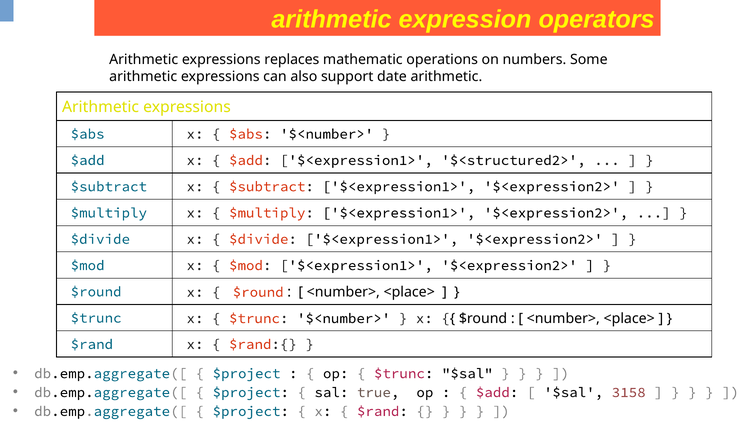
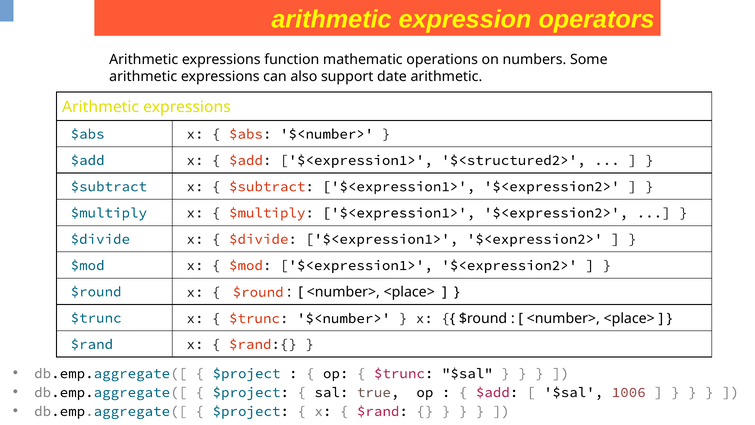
replaces: replaces -> function (292, 59)
3158: 3158 -> 1006 (629, 392)
